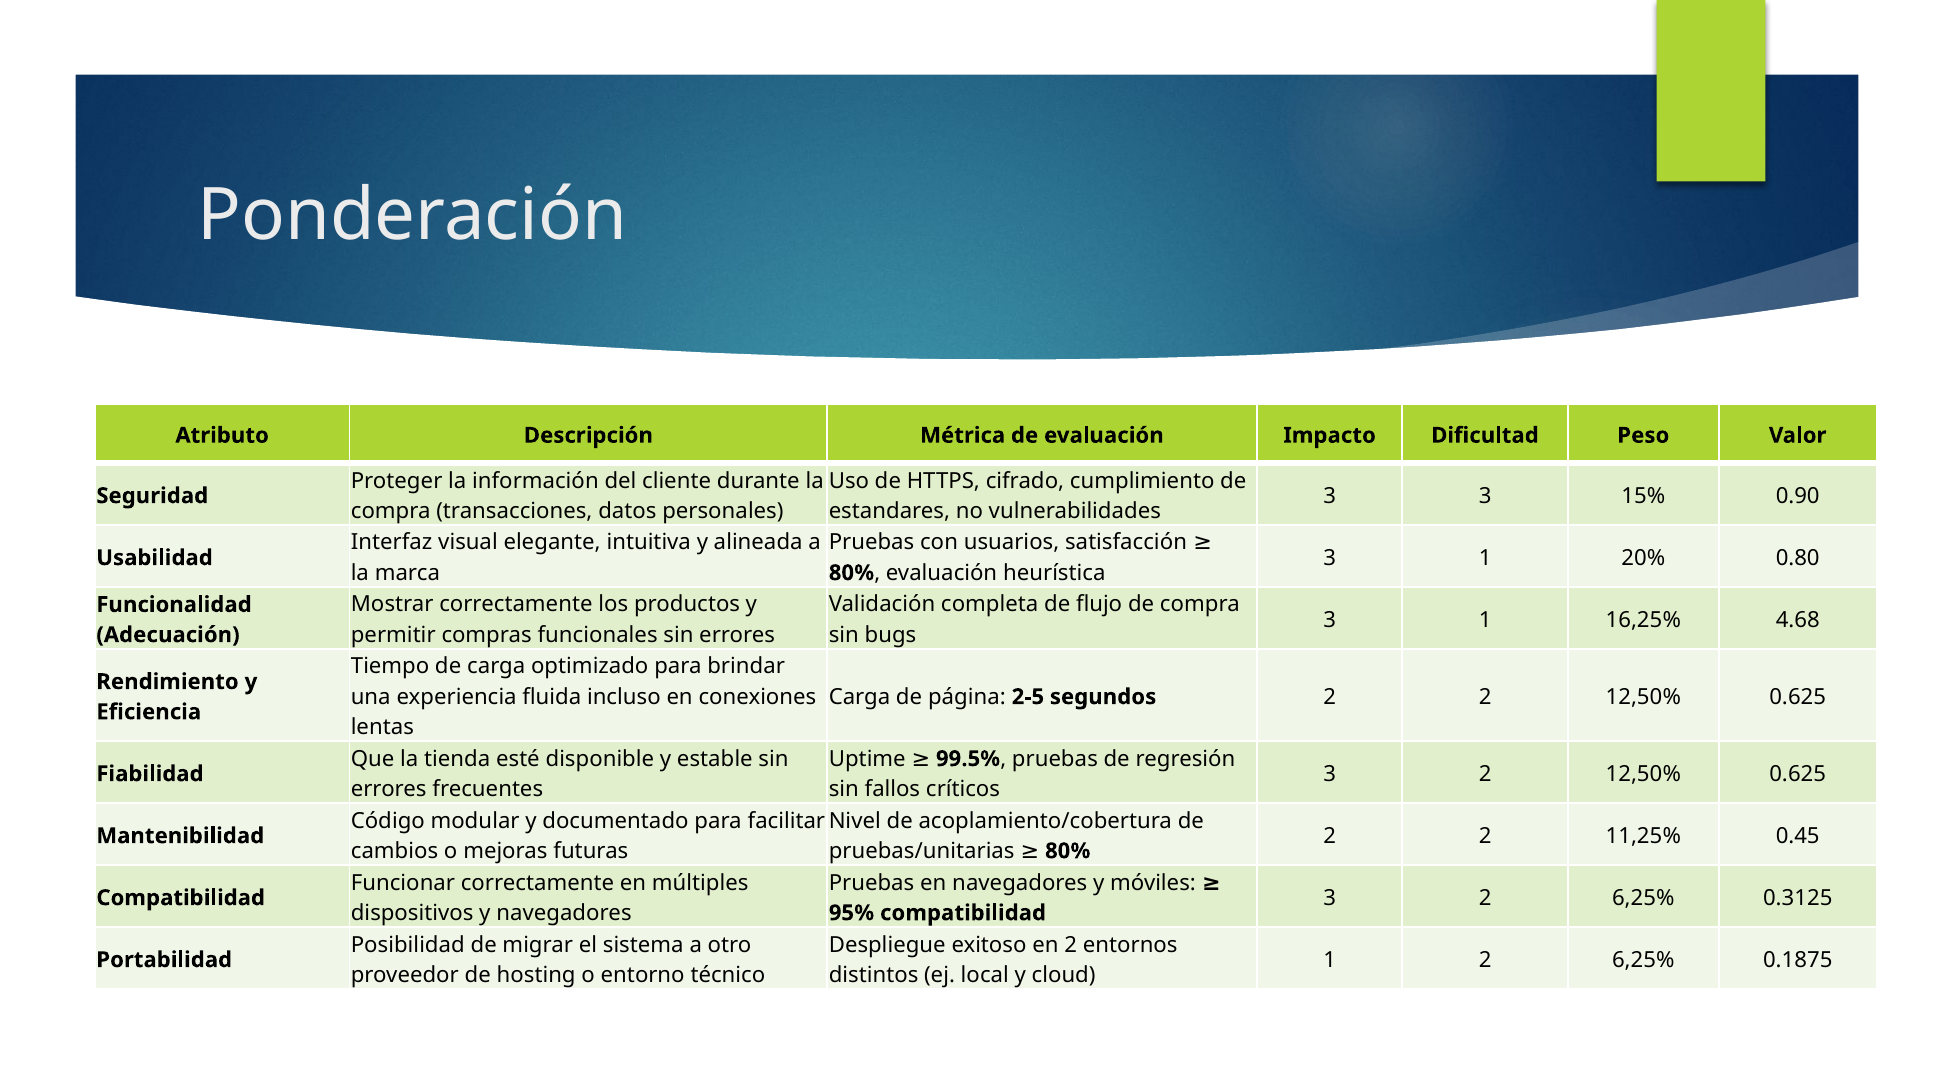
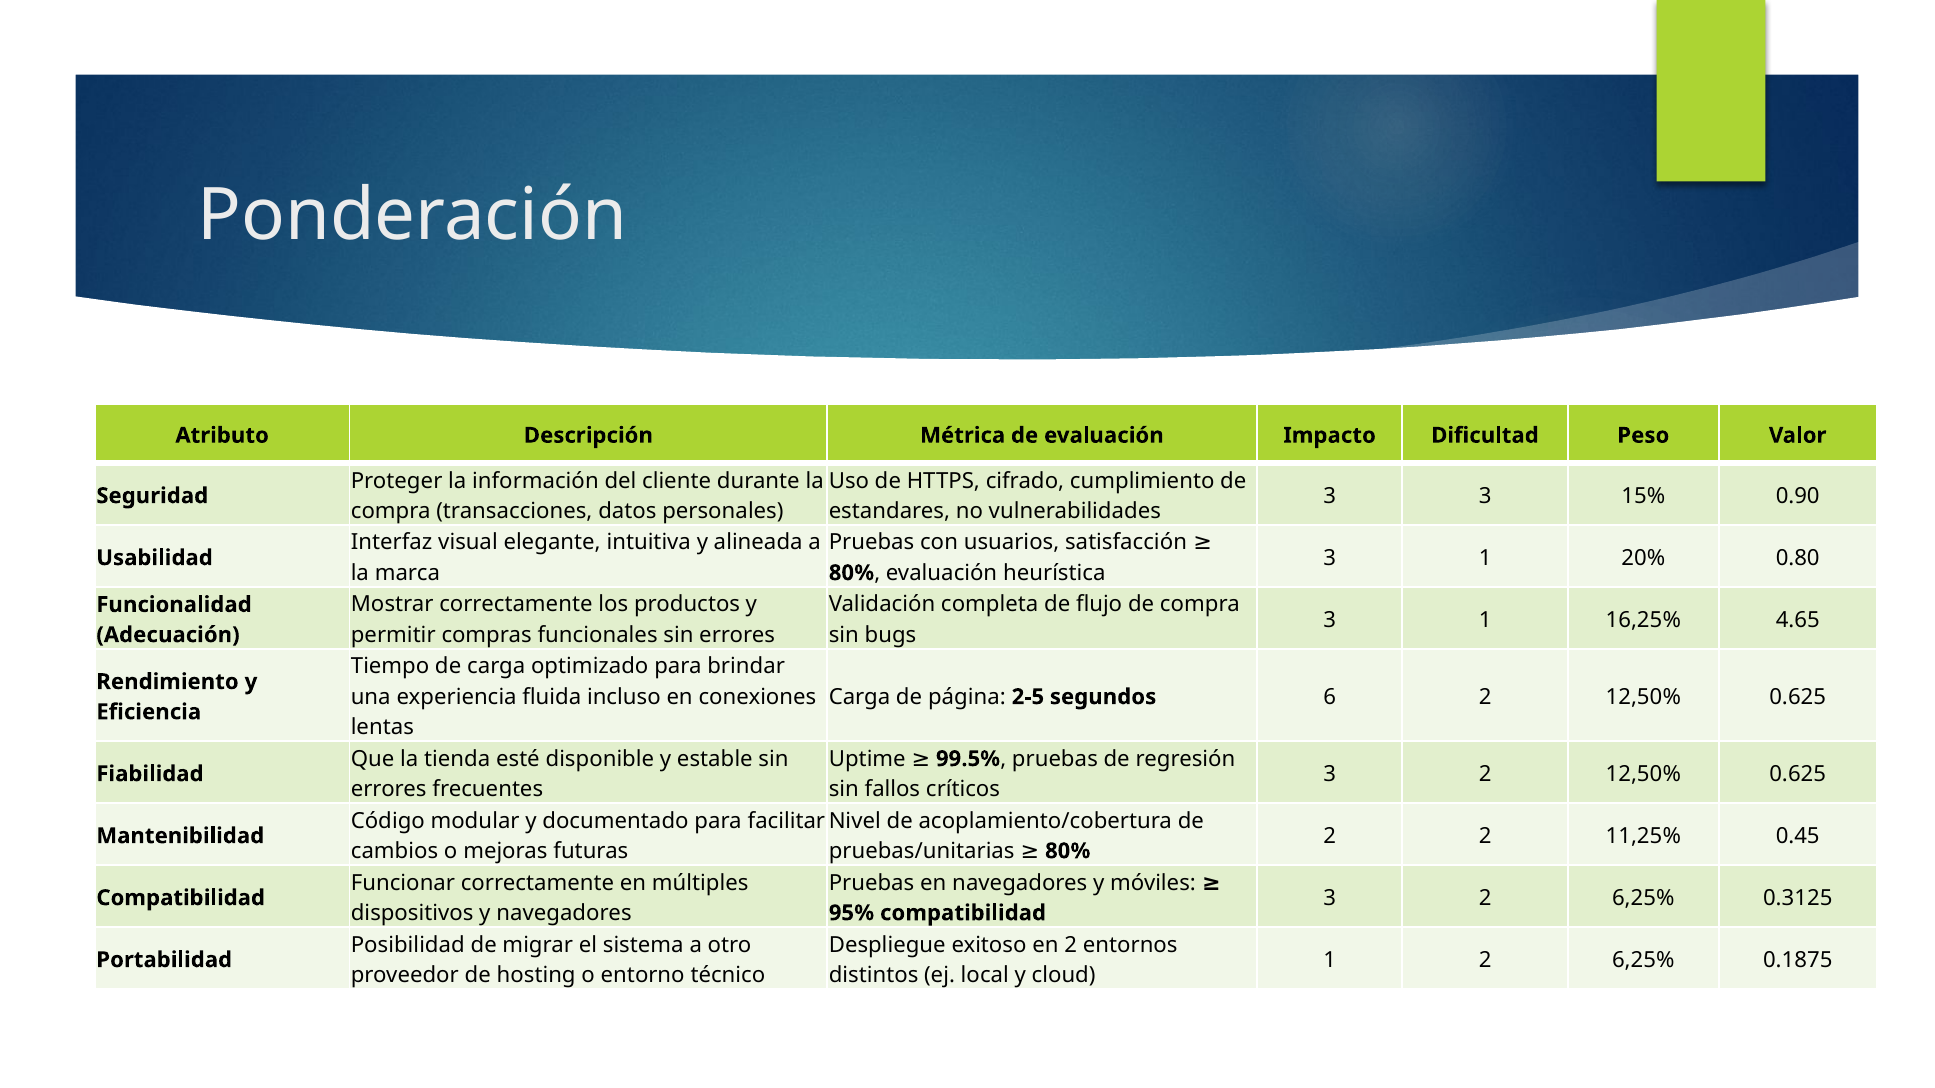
4.68: 4.68 -> 4.65 (1798, 620)
segundos 2: 2 -> 6 (1330, 697)
